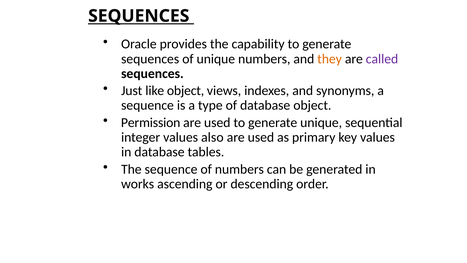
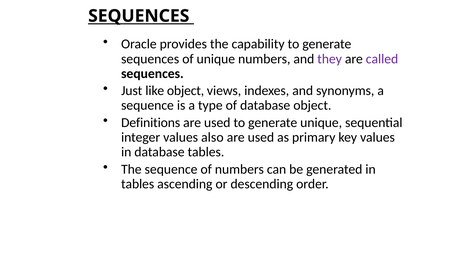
they colour: orange -> purple (330, 59)
Permission: Permission -> Definitions (151, 122)
works: works -> tables (138, 184)
